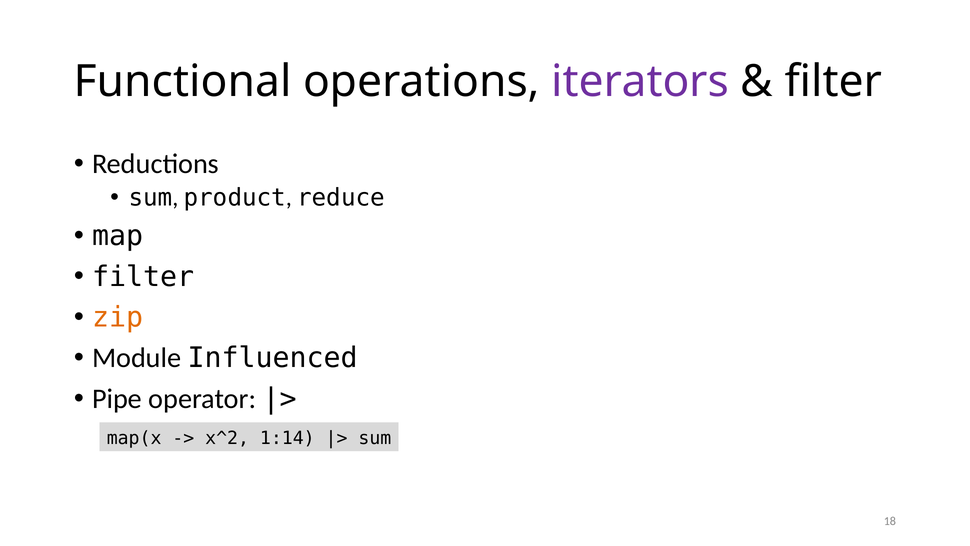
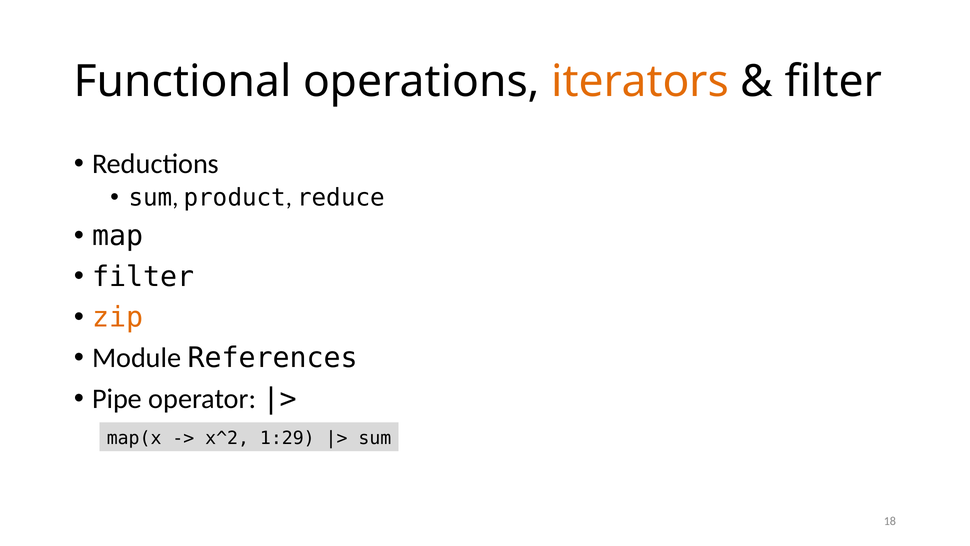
iterators colour: purple -> orange (640, 81)
Influenced: Influenced -> References (273, 358)
1:14: 1:14 -> 1:29 (287, 438)
